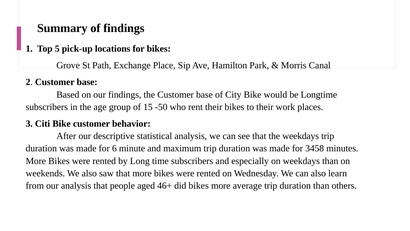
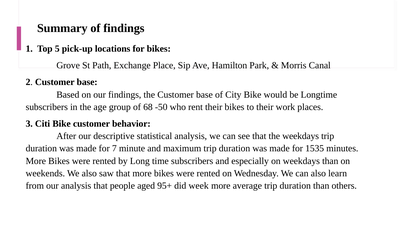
15: 15 -> 68 (148, 107)
6: 6 -> 7 (114, 148)
3458: 3458 -> 1535 (315, 148)
46+: 46+ -> 95+ (165, 185)
did bikes: bikes -> week (199, 185)
